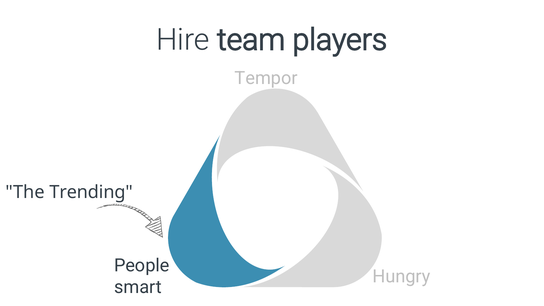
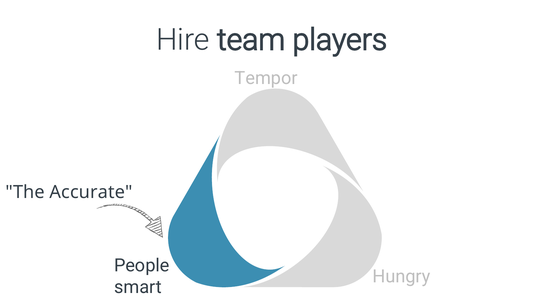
Trending: Trending -> Accurate (91, 192)
